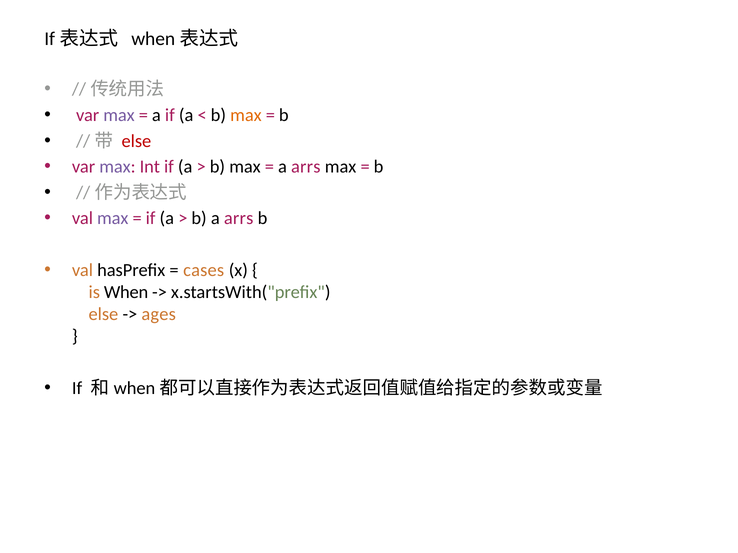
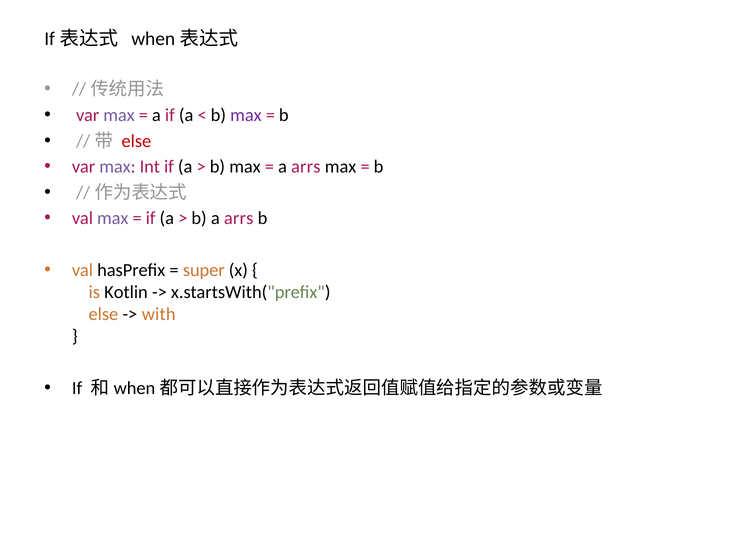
max colour: orange -> purple (246, 115)
cases: cases -> super (204, 270)
When: When -> Kotlin (126, 292)
ages: ages -> with (159, 314)
